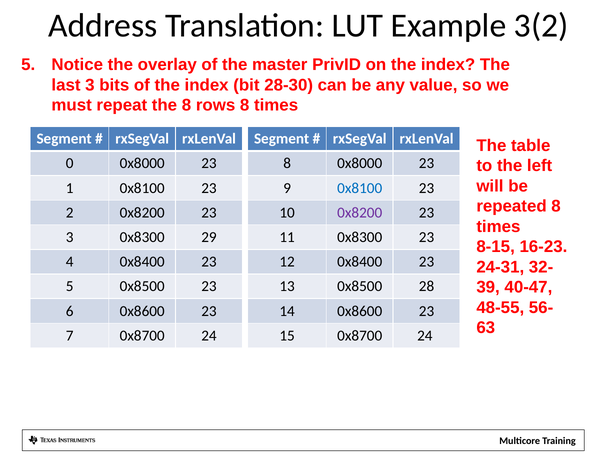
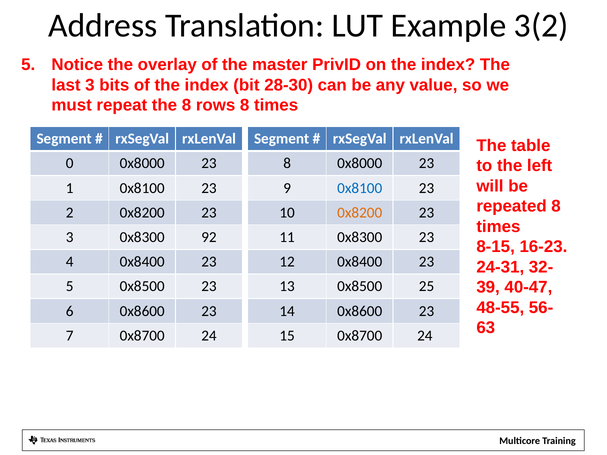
0x8200 colour: purple -> orange (360, 213)
29: 29 -> 92 (209, 237)
28: 28 -> 25 (427, 287)
